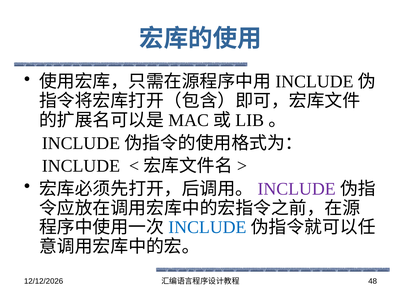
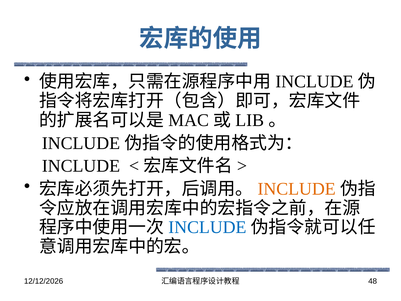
INCLUDE colour: purple -> orange (297, 189)
